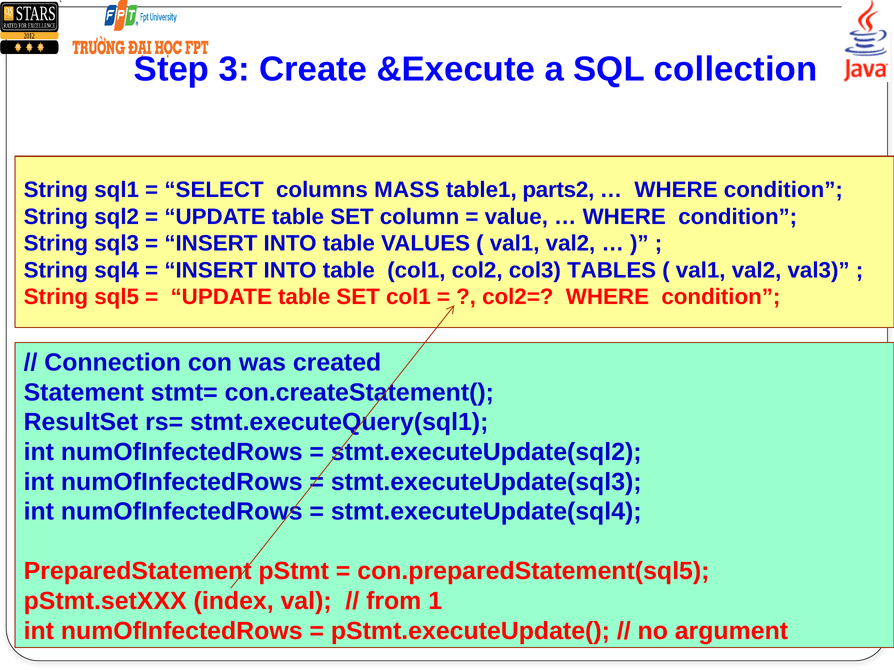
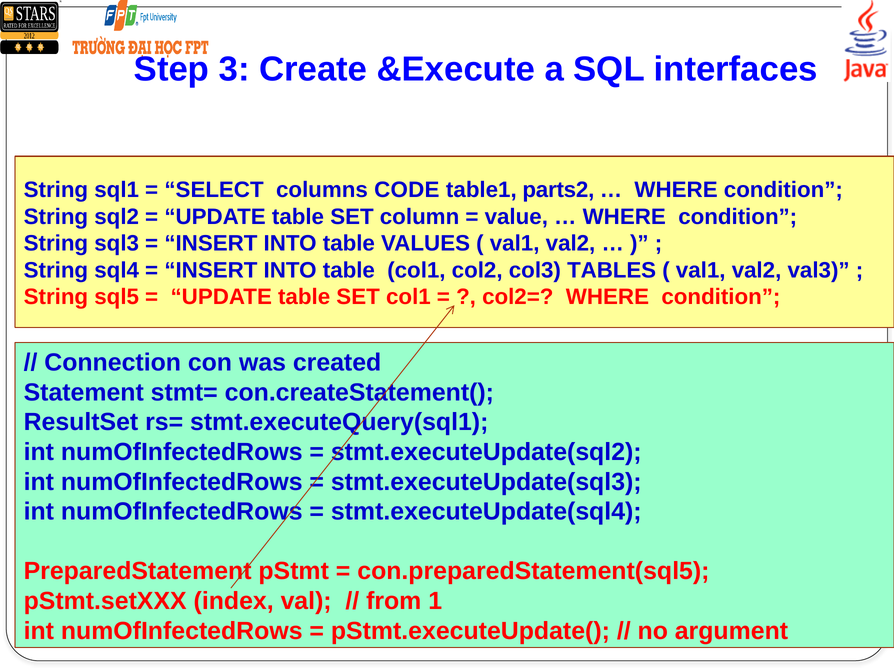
collection: collection -> interfaces (736, 69)
MASS: MASS -> CODE (407, 190)
